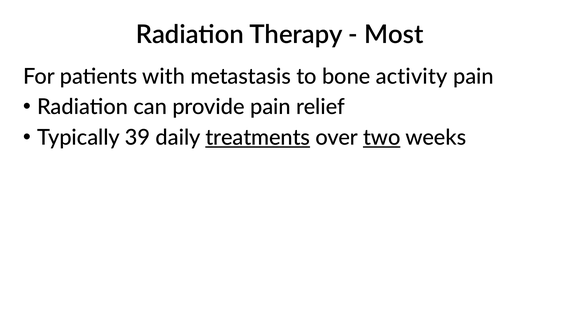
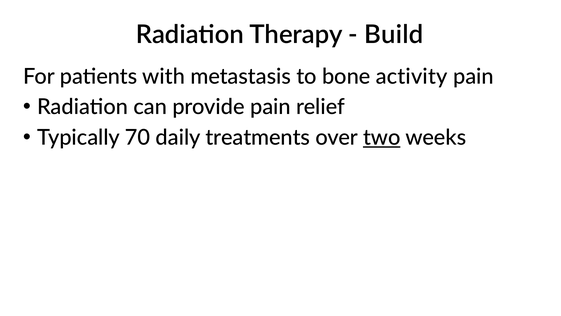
Most: Most -> Build (394, 35)
39: 39 -> 70 (137, 137)
treatments underline: present -> none (258, 137)
